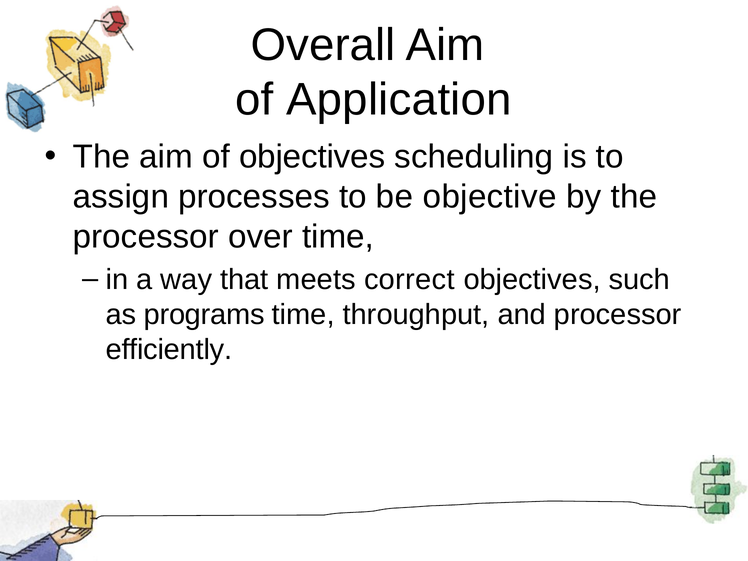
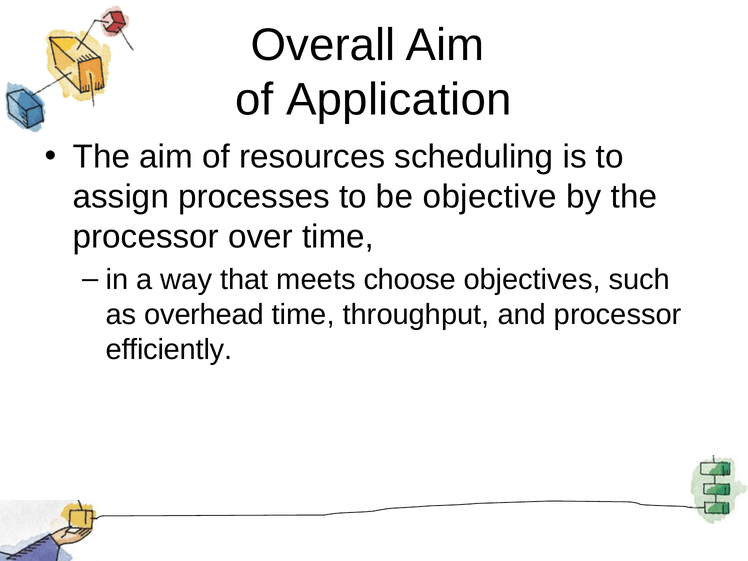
of objectives: objectives -> resources (312, 157)
correct: correct -> choose (410, 280)
programs: programs -> overhead (204, 315)
